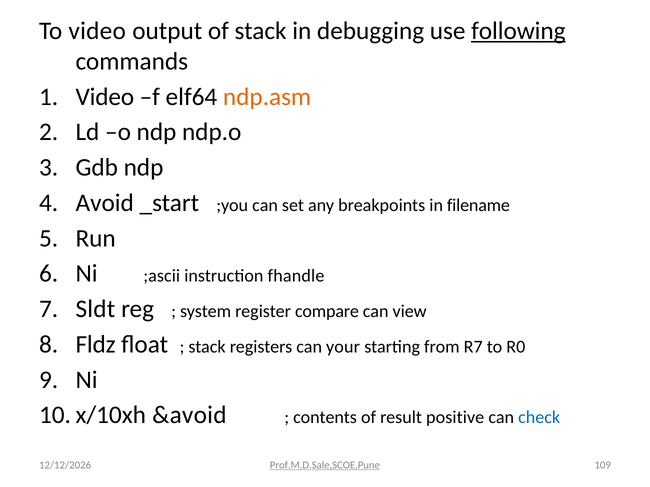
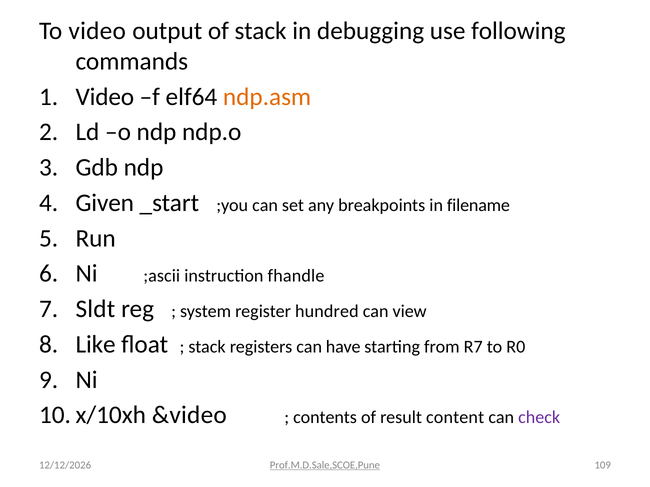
following underline: present -> none (518, 31)
Avoid: Avoid -> Given (105, 203)
compare: compare -> hundred (327, 312)
Fldz: Fldz -> Like (96, 345)
your: your -> have (343, 347)
&avoid: &avoid -> &video (189, 416)
positive: positive -> content (455, 418)
check colour: blue -> purple (539, 418)
